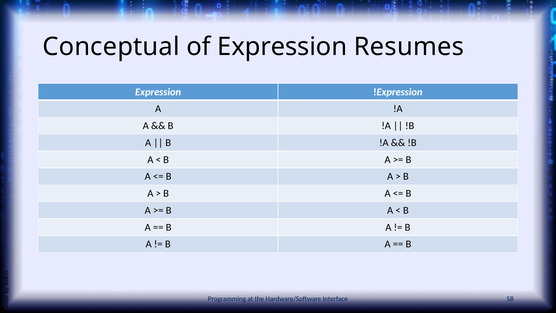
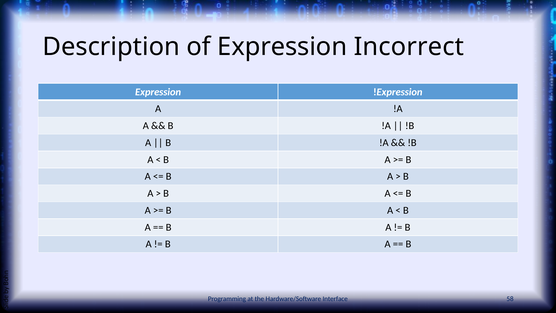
Conceptual: Conceptual -> Description (111, 47)
Resumes: Resumes -> Incorrect (409, 47)
